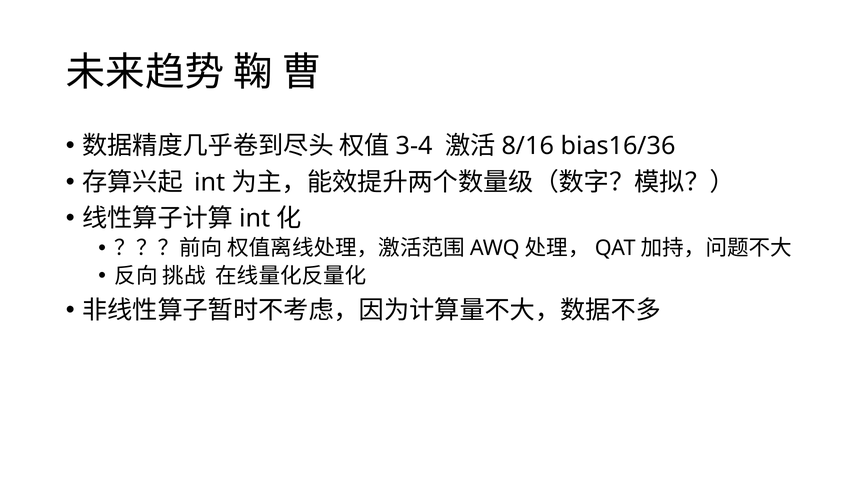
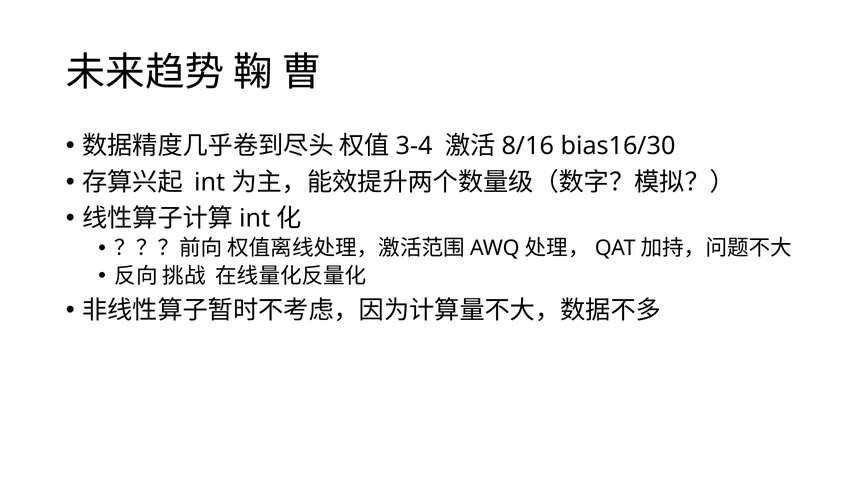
bias16/36: bias16/36 -> bias16/30 (618, 146)
